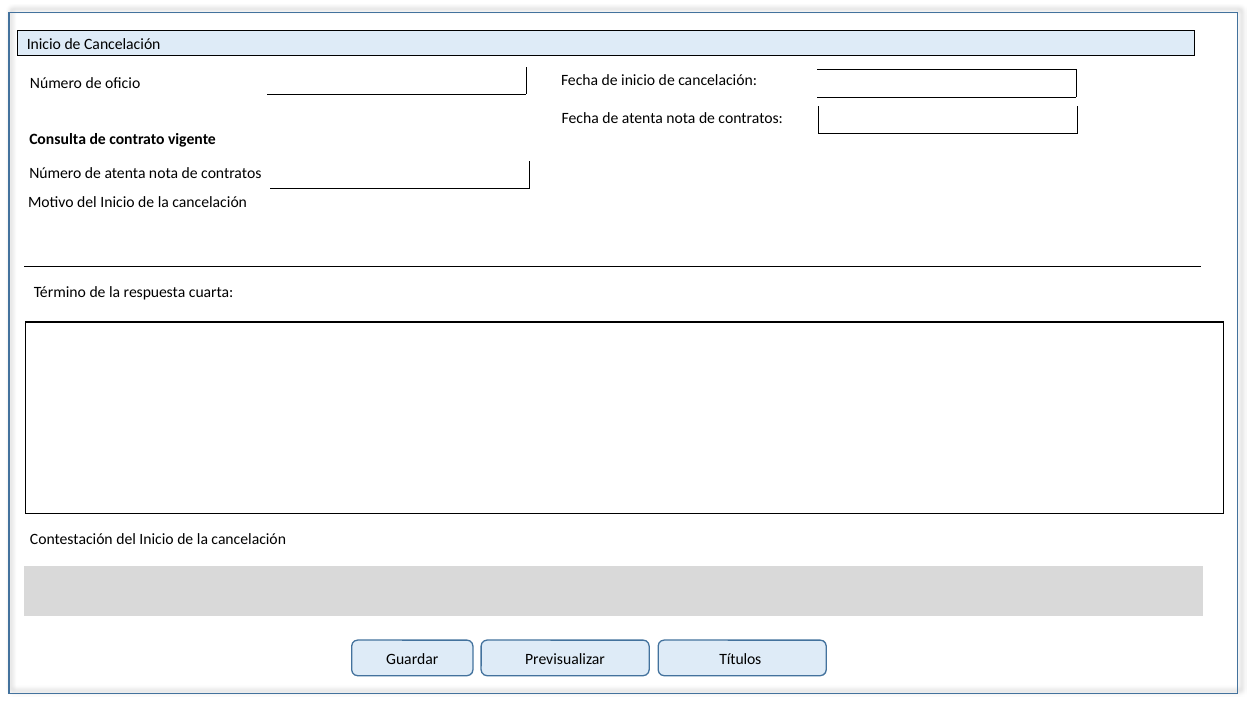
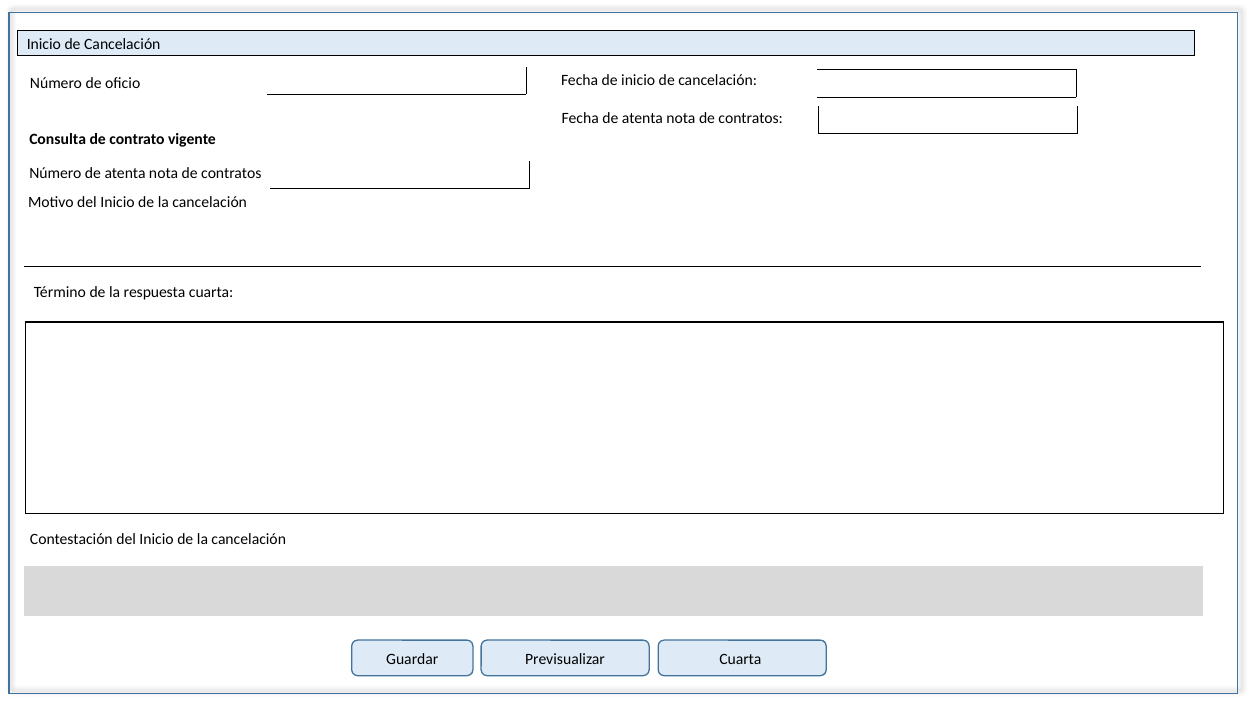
Títulos: Títulos -> Cuarta (740, 659)
